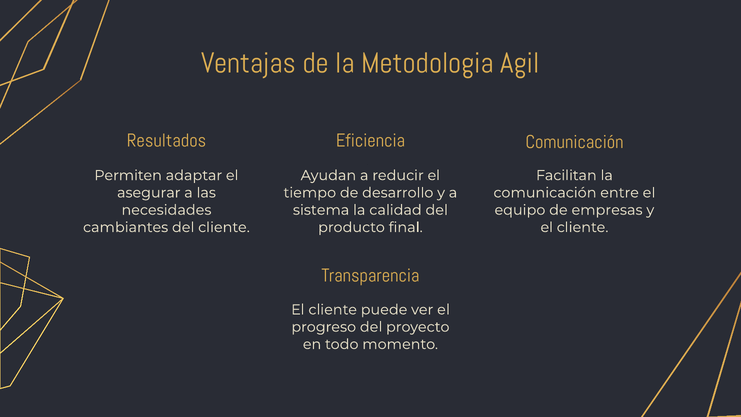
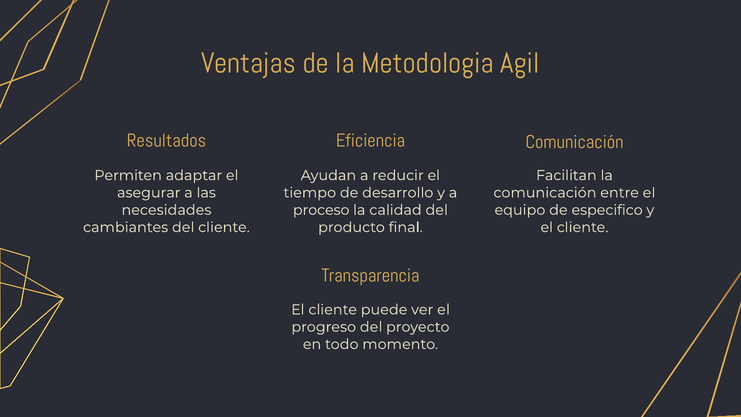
sistema: sistema -> proceso (321, 210)
empresas: empresas -> especifico (607, 210)
